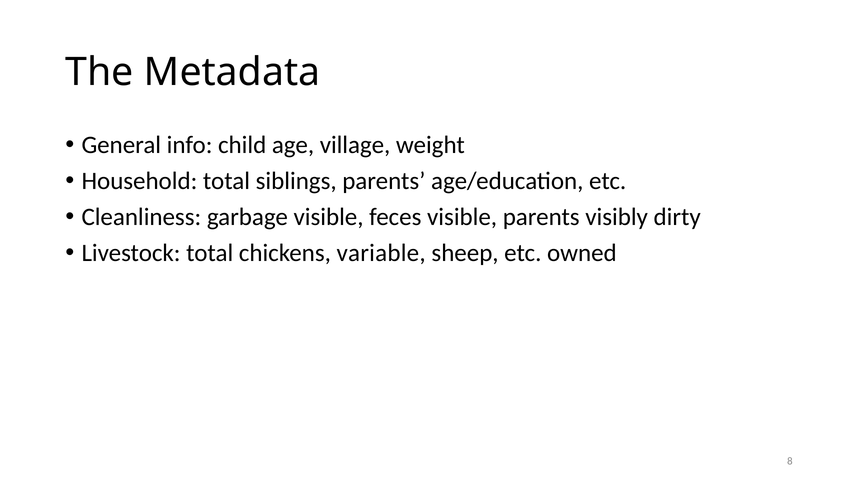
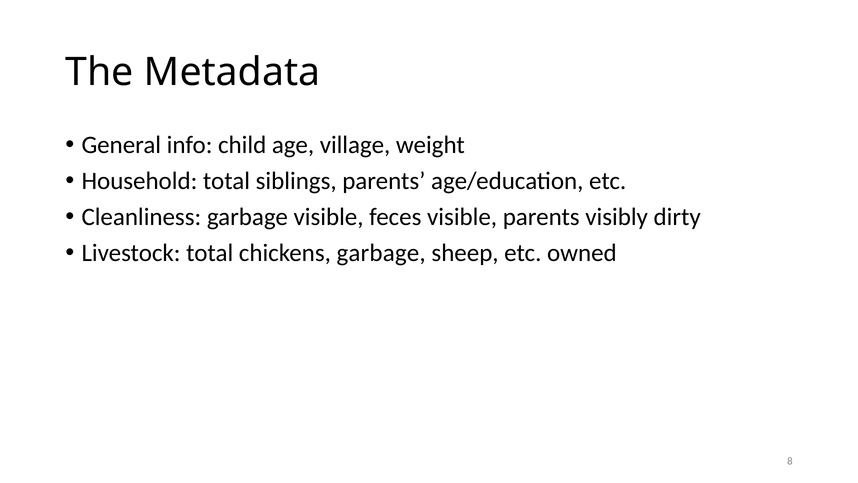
chickens variable: variable -> garbage (381, 253)
